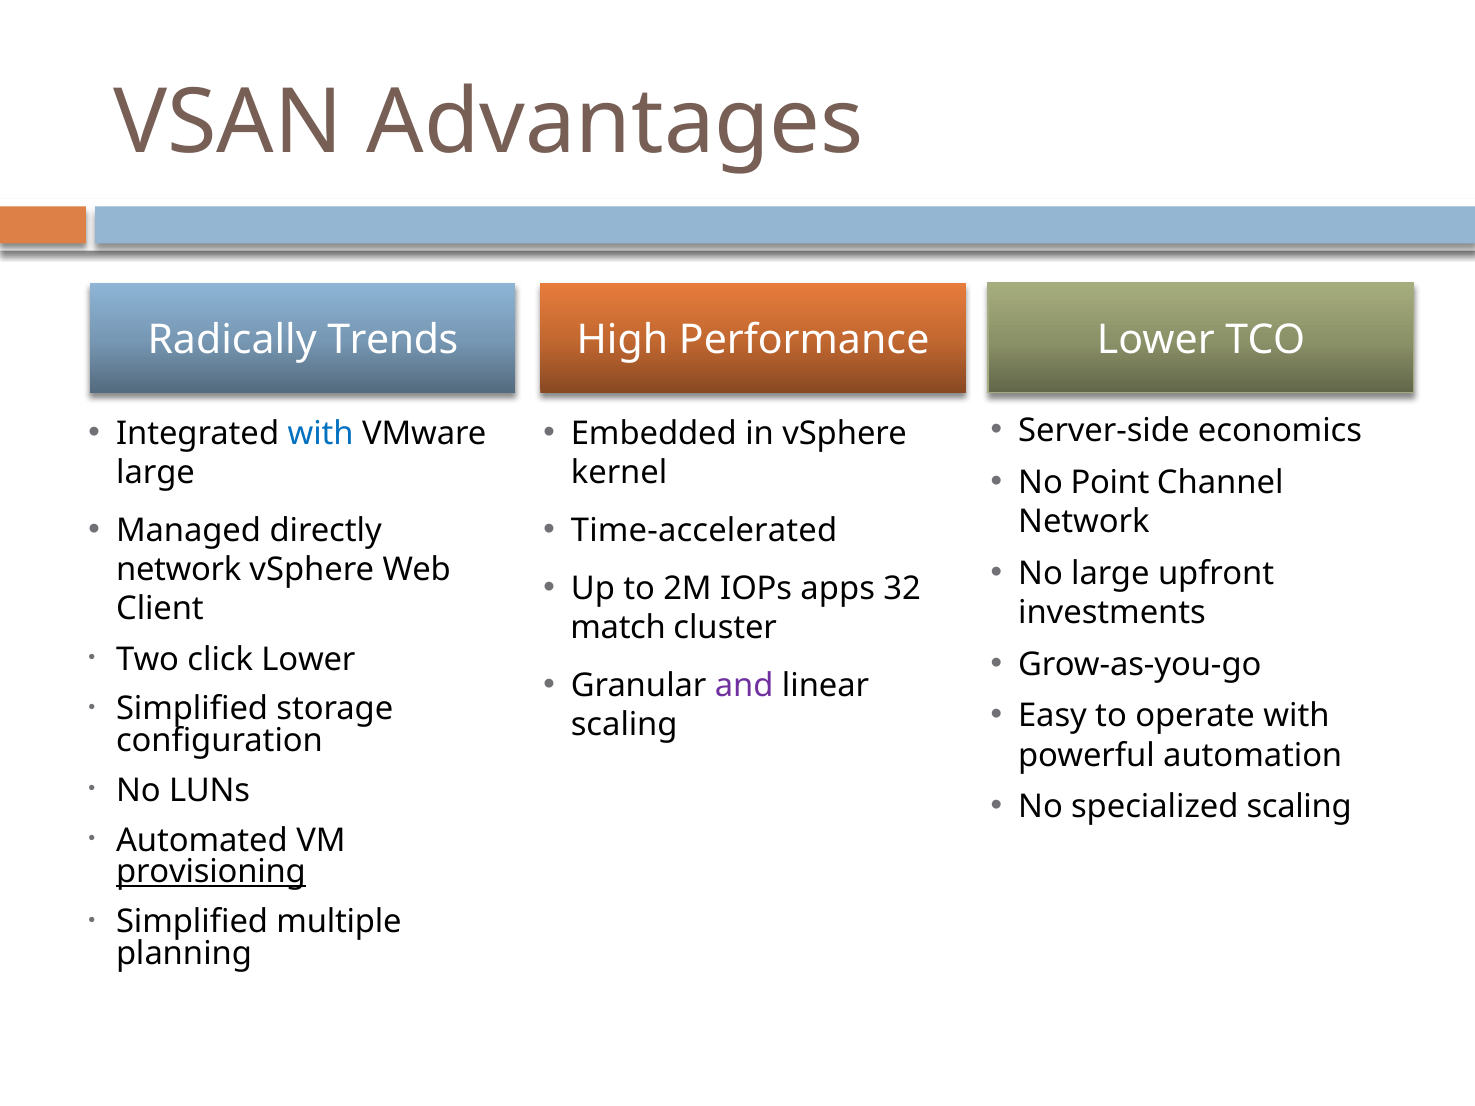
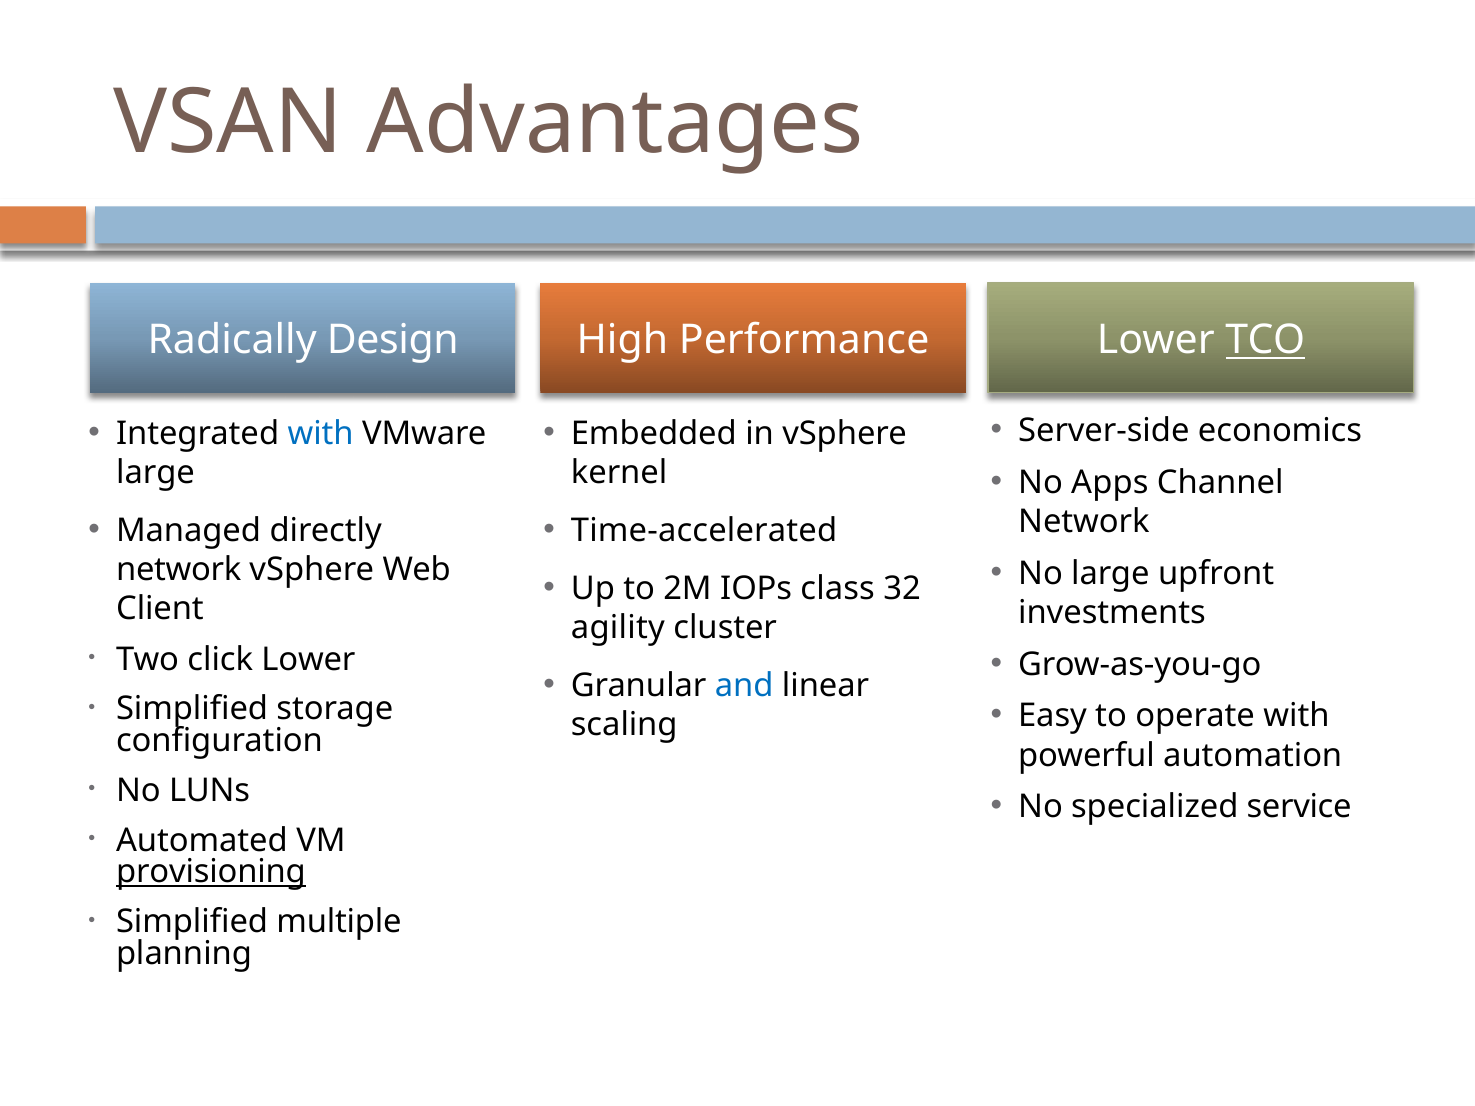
Trends: Trends -> Design (393, 341)
TCO underline: none -> present (1265, 341)
Point: Point -> Apps (1110, 483)
apps: apps -> class (838, 588)
match: match -> agility (618, 628)
and colour: purple -> blue (744, 685)
specialized scaling: scaling -> service (1299, 807)
